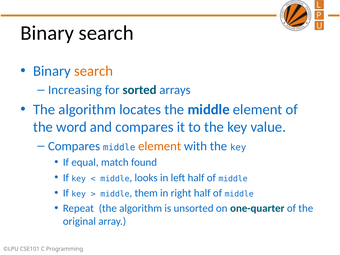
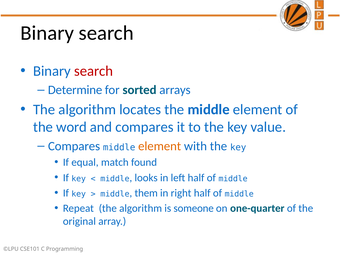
search colour: orange -> red (94, 71)
Increasing: Increasing -> Determine (75, 90)
unsorted: unsorted -> someone (194, 208)
